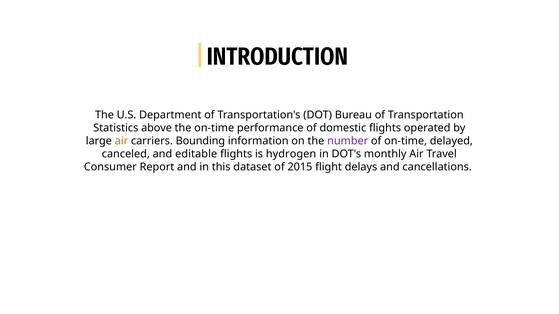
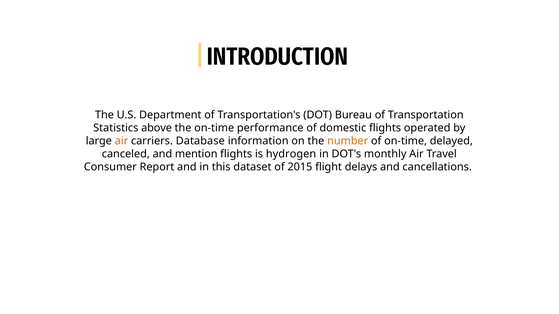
Bounding: Bounding -> Database (200, 141)
number colour: purple -> orange (348, 141)
editable: editable -> mention (196, 154)
